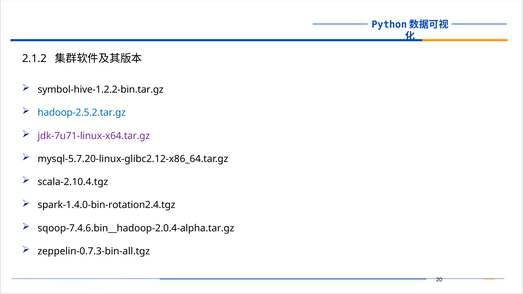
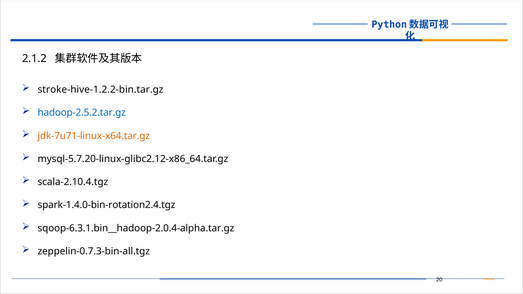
symbol-hive-1.2.2-bin.tar.gz: symbol-hive-1.2.2-bin.tar.gz -> stroke-hive-1.2.2-bin.tar.gz (101, 90)
jdk-7u71-linux-x64.tar.gz colour: purple -> orange (94, 136)
sqoop-7.4.6.bin__hadoop-2.0.4-alpha.tar.gz: sqoop-7.4.6.bin__hadoop-2.0.4-alpha.tar.gz -> sqoop-6.3.1.bin__hadoop-2.0.4-alpha.tar.gz (136, 228)
